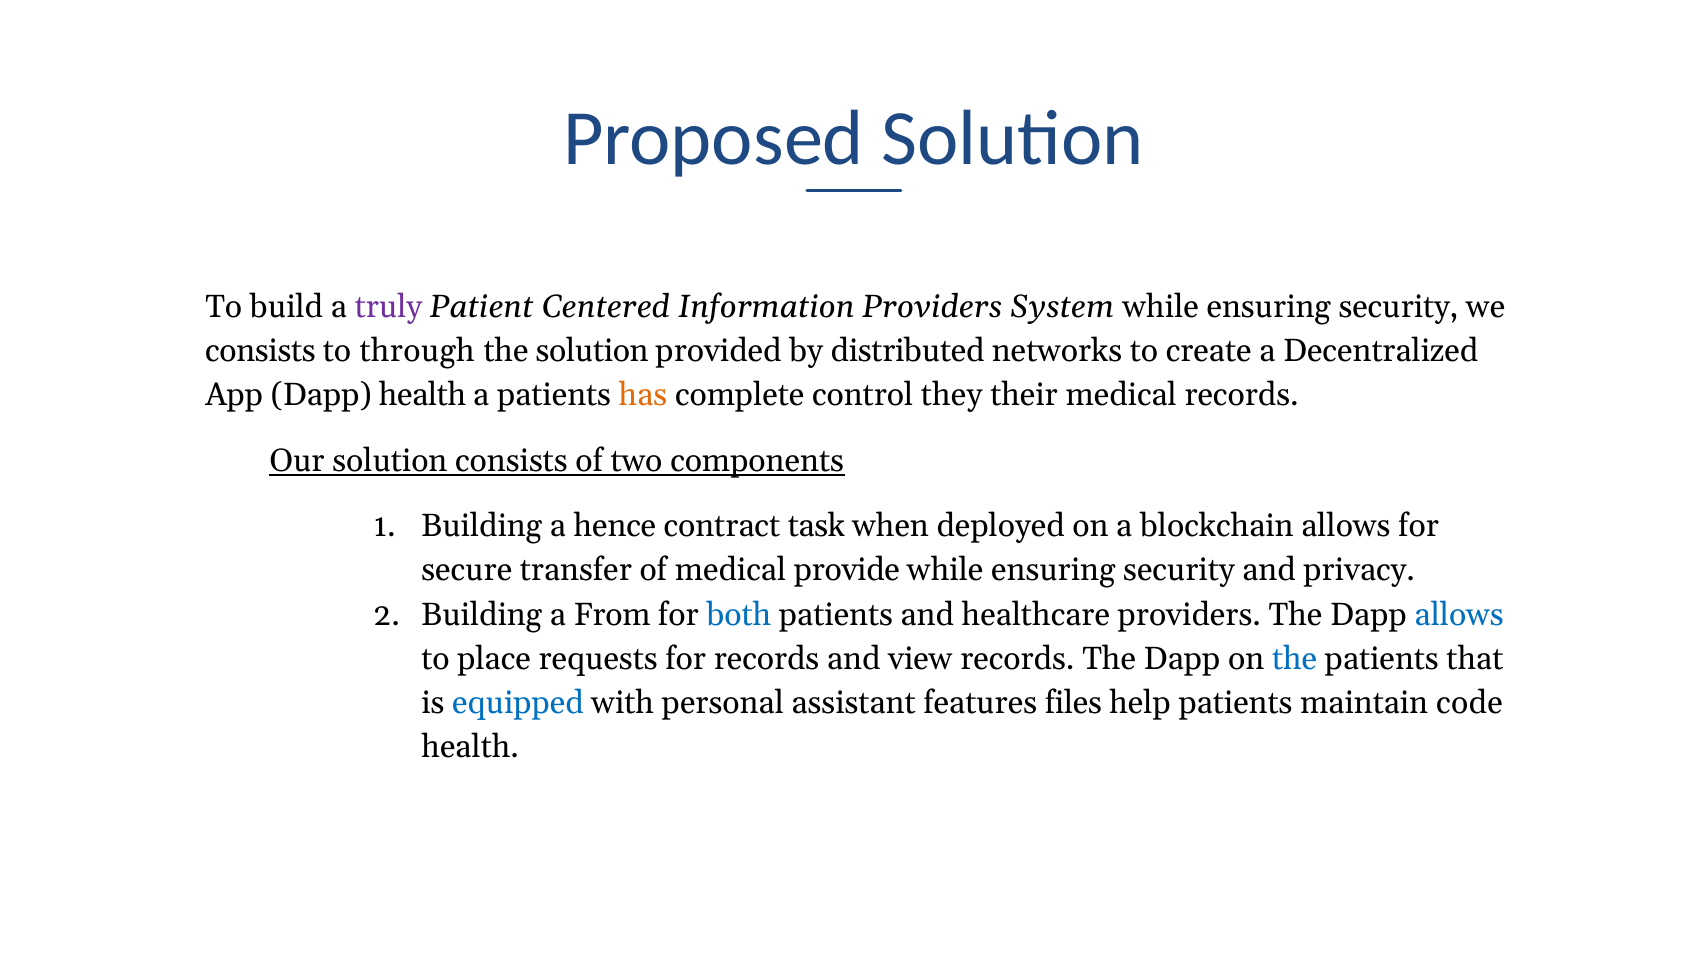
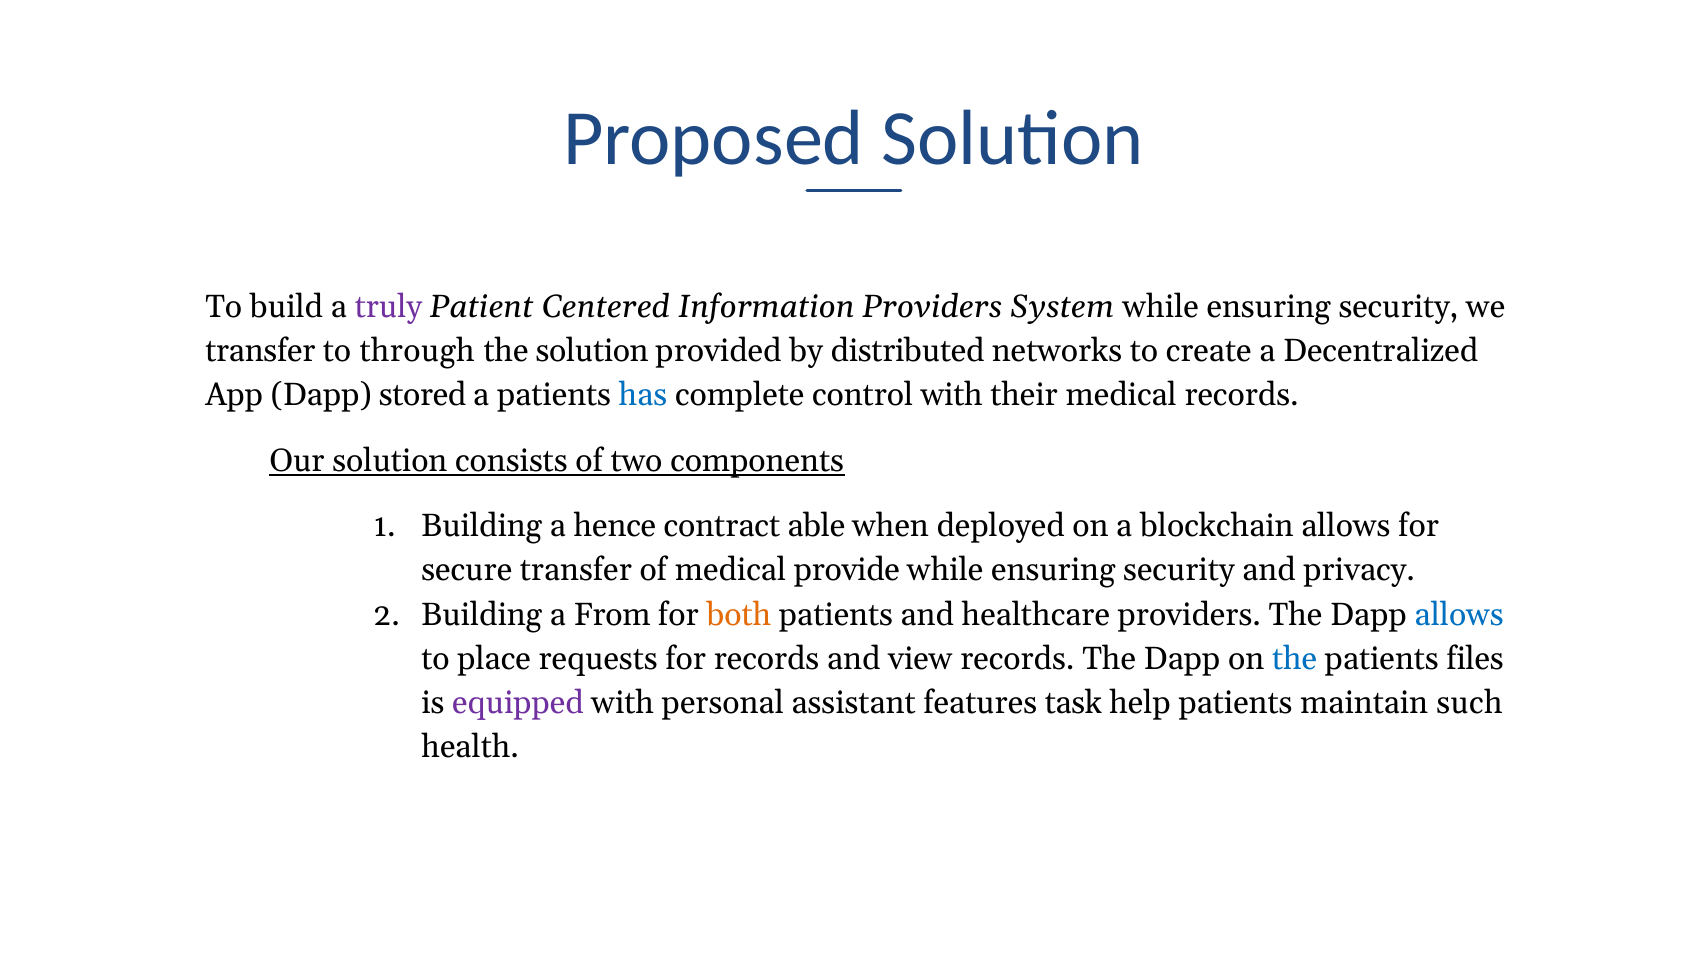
consists: consists -> transfer (260, 351)
Dapp health: health -> stored (423, 395)
has colour: orange -> blue (643, 395)
control they: they -> with (952, 395)
task: task -> able (816, 526)
both colour: blue -> orange (739, 614)
that: that -> files (1475, 659)
equipped colour: blue -> purple (518, 703)
files: files -> task (1073, 703)
code: code -> such (1470, 703)
